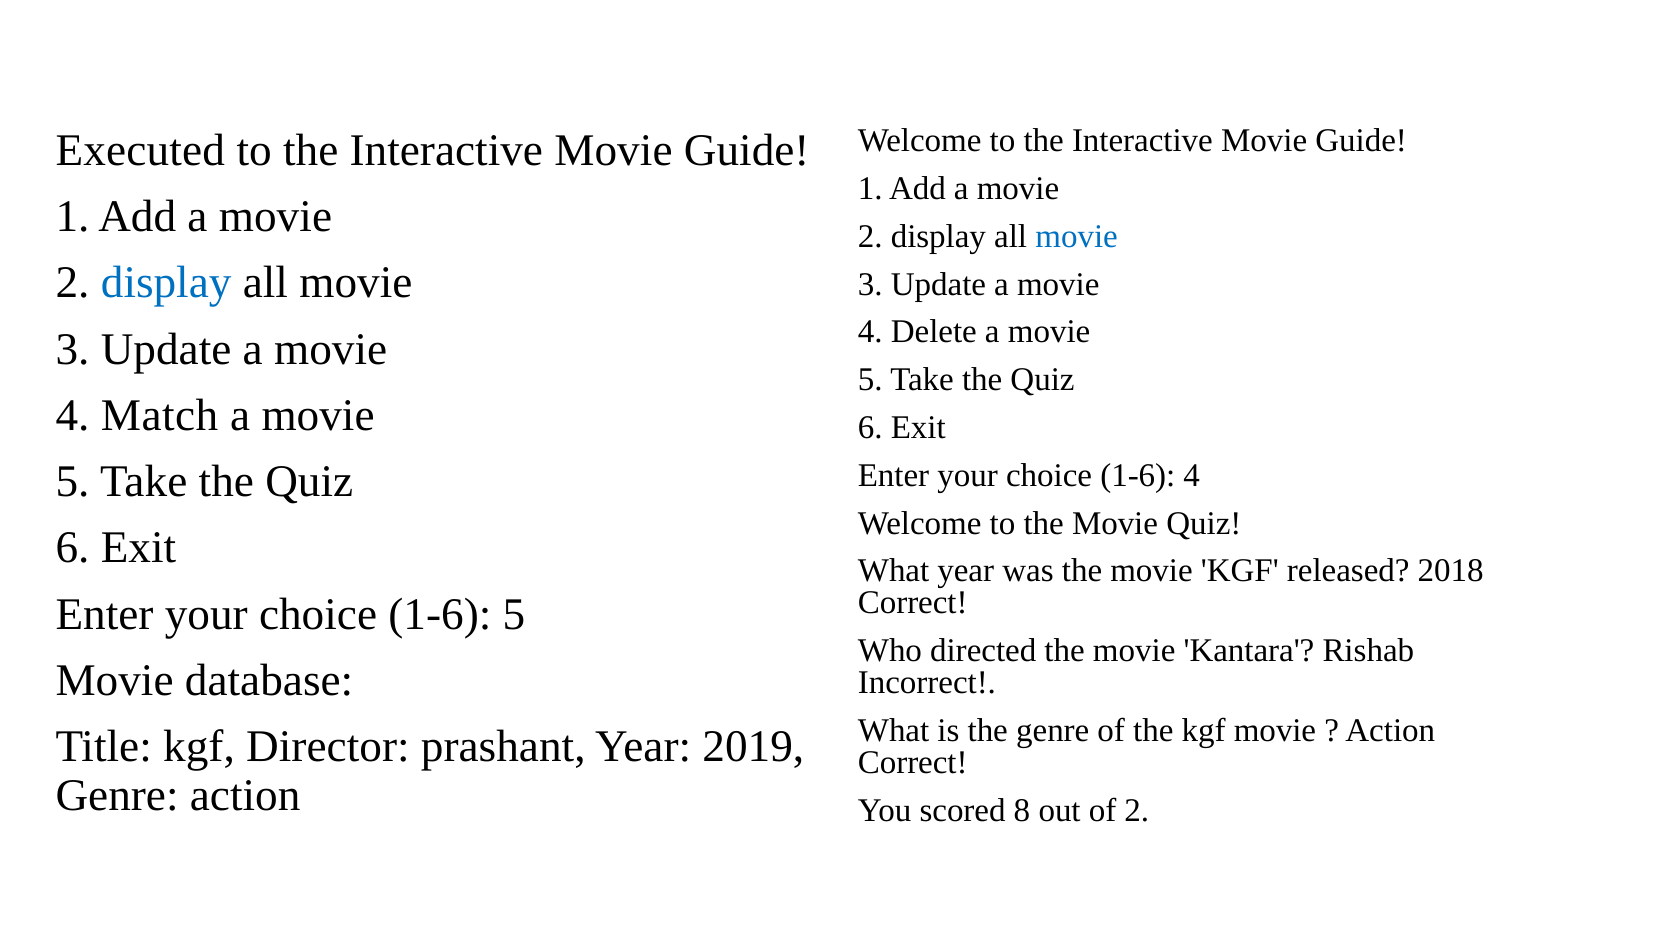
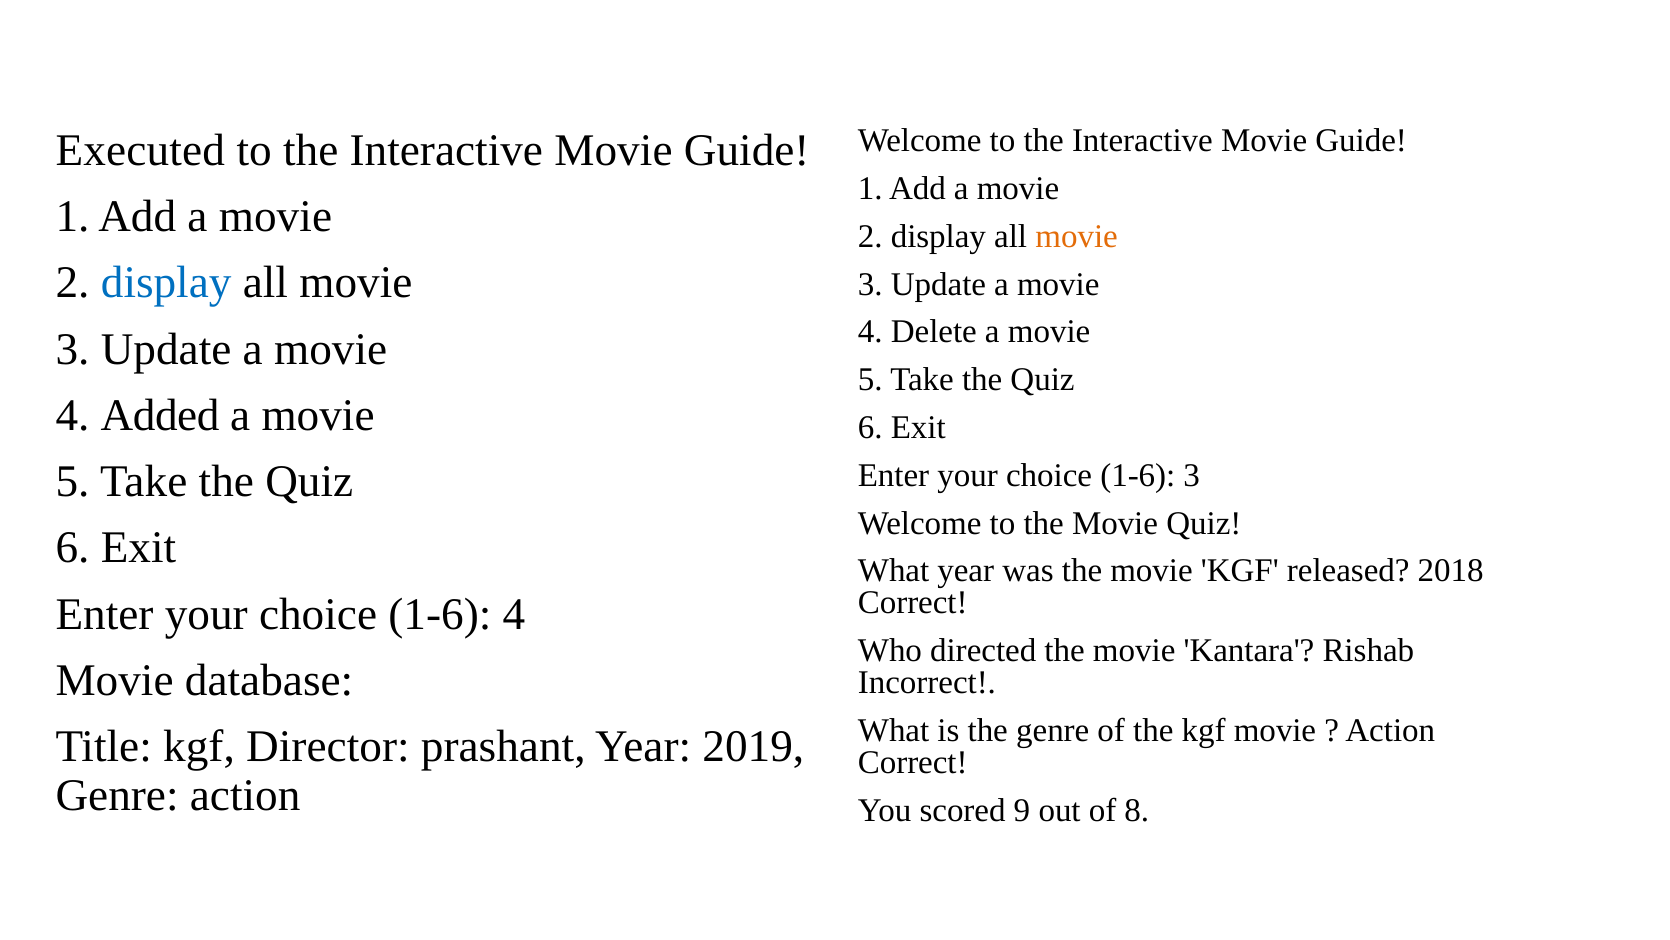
movie colour: blue -> orange (1077, 236)
Match: Match -> Added (160, 415)
1-6 4: 4 -> 3 (1192, 475)
1-6 5: 5 -> 4 (514, 614)
8: 8 -> 9 (1022, 810)
of 2: 2 -> 8 (1137, 810)
